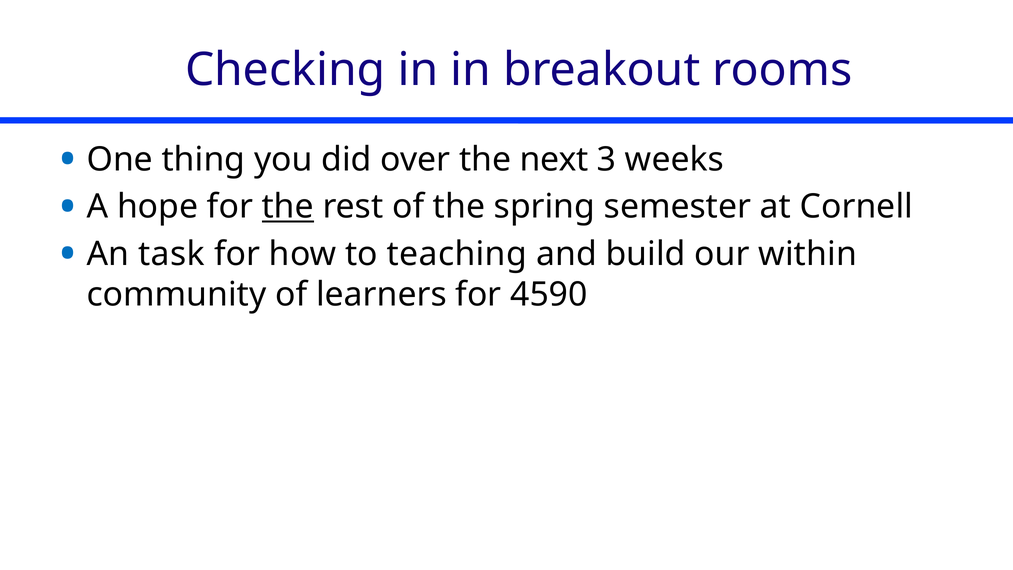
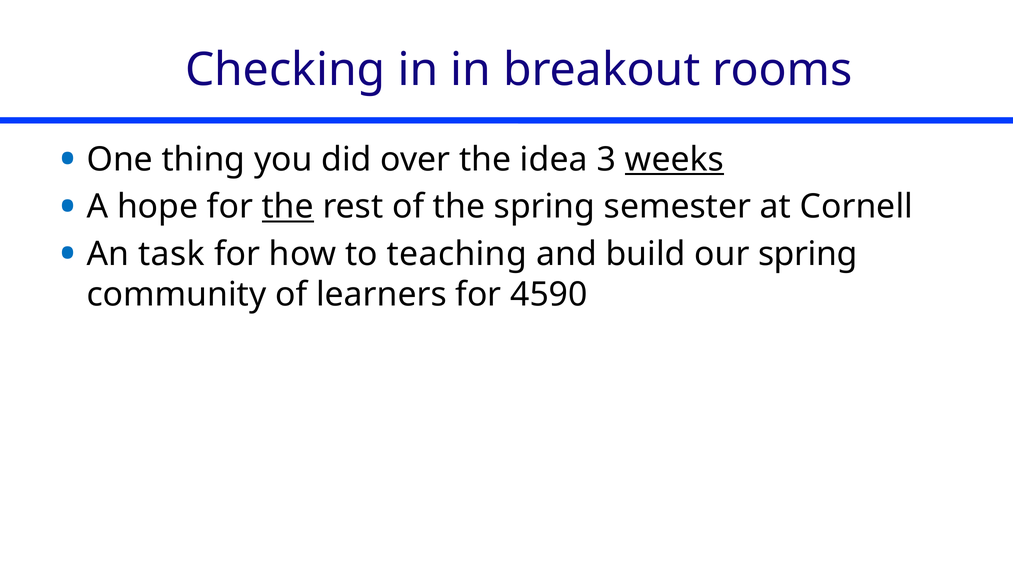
next: next -> idea (554, 159)
weeks underline: none -> present (674, 159)
our within: within -> spring (808, 254)
